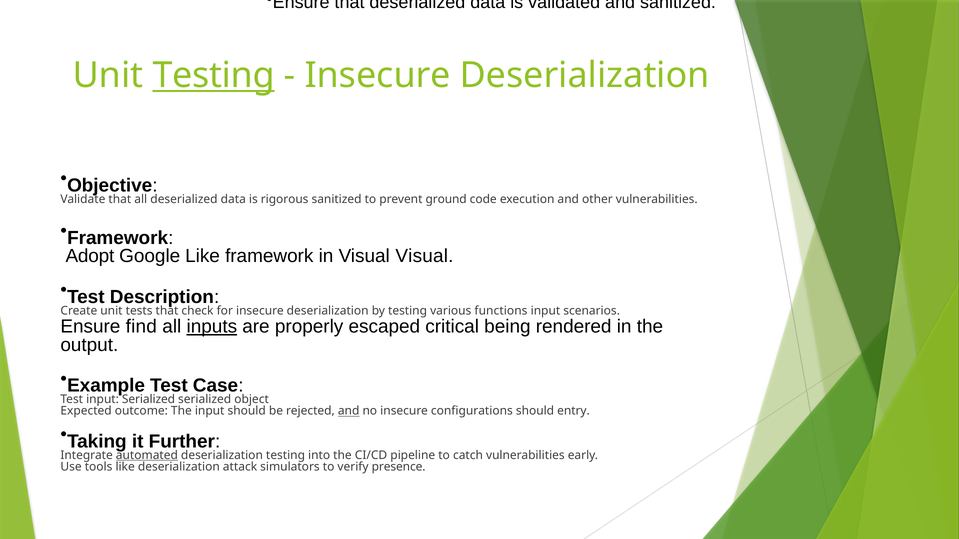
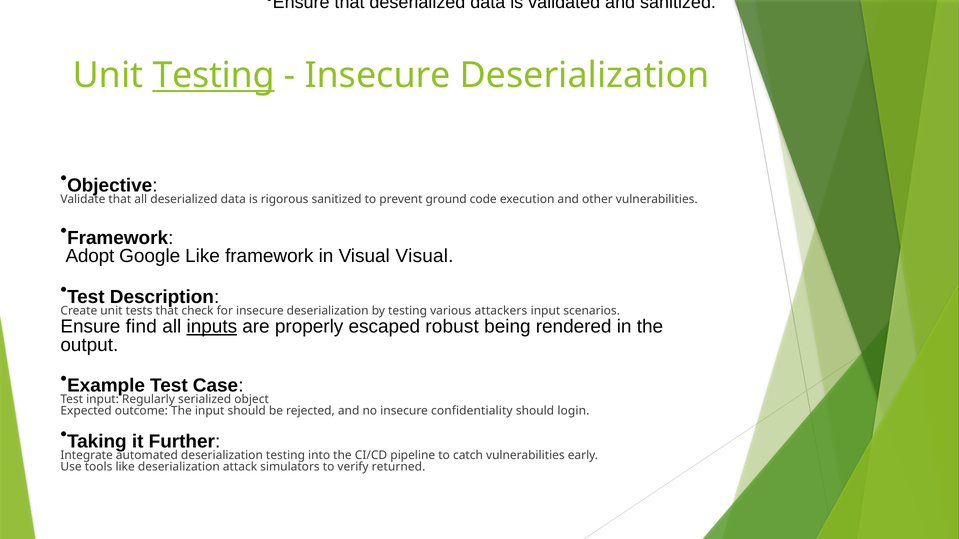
functions: functions -> attackers (501, 311)
critical: critical -> robust (452, 327)
input Serialized: Serialized -> Regularly (148, 400)
and underline: present -> none (349, 411)
configurations: configurations -> confidentiality (472, 411)
entry: entry -> login (573, 411)
automated underline: present -> none (147, 455)
presence: presence -> returned (399, 467)
